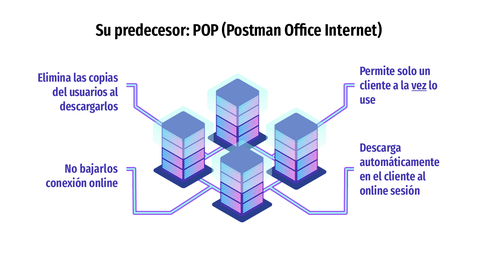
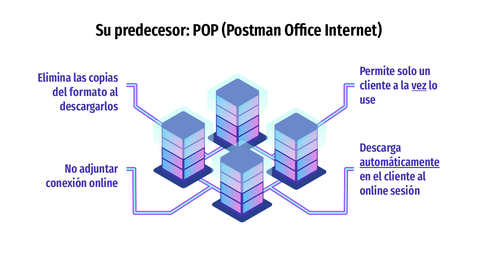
usuarios: usuarios -> formato (88, 92)
automáticamente underline: none -> present (400, 162)
bajarlos: bajarlos -> adjuntar (99, 169)
